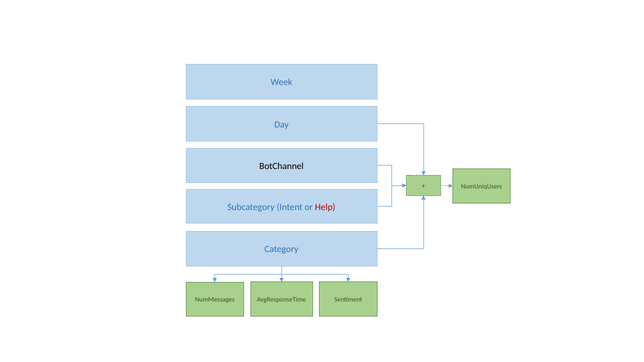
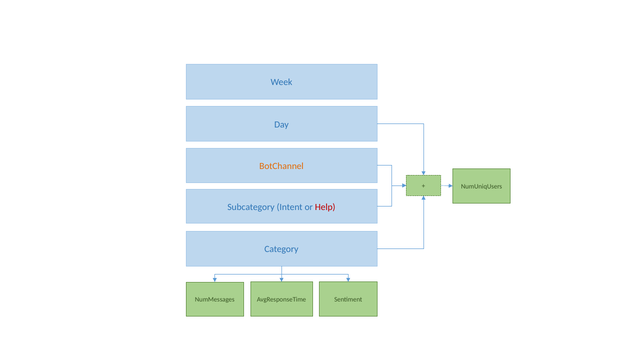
BotChannel colour: black -> orange (281, 166)
